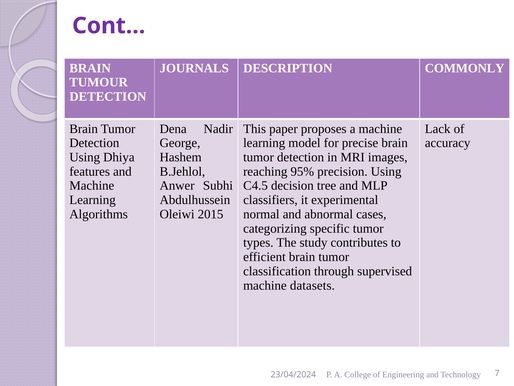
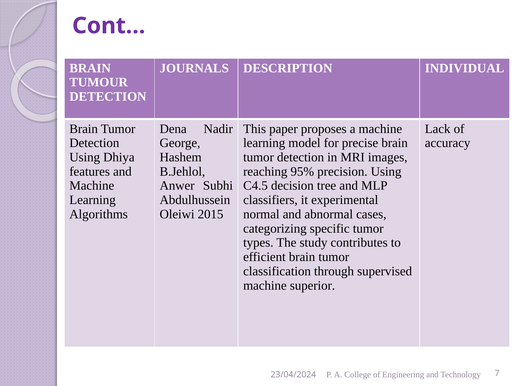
COMMONLY: COMMONLY -> INDIVIDUAL (465, 68)
datasets: datasets -> superior (312, 285)
